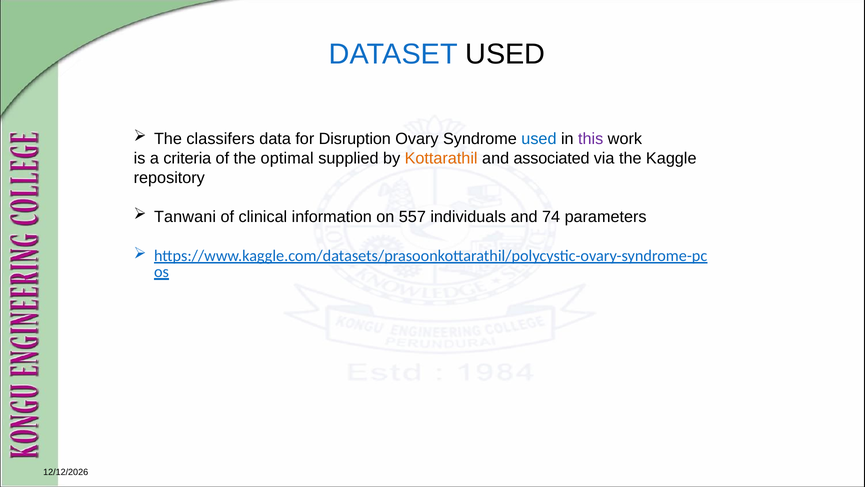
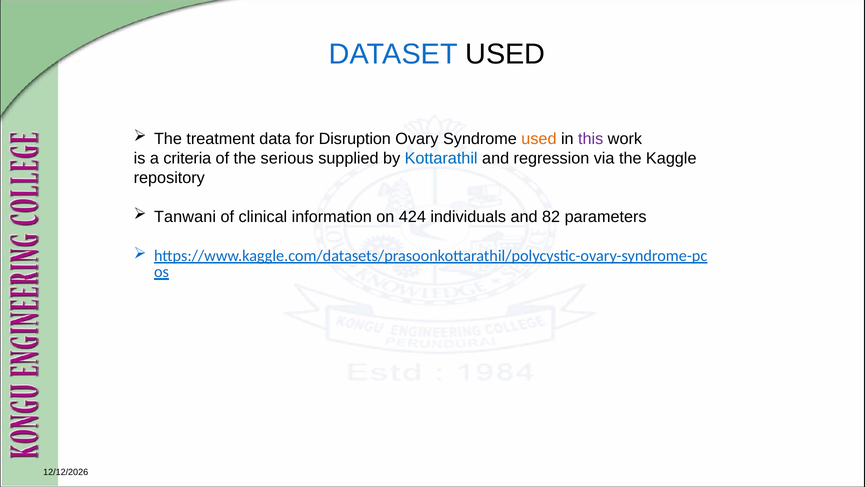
classifers: classifers -> treatment (221, 139)
used colour: blue -> orange (539, 139)
optimal: optimal -> serious (287, 158)
Kottarathil colour: orange -> blue (441, 158)
associated: associated -> regression (551, 158)
557: 557 -> 424 (412, 217)
74: 74 -> 82 (551, 217)
